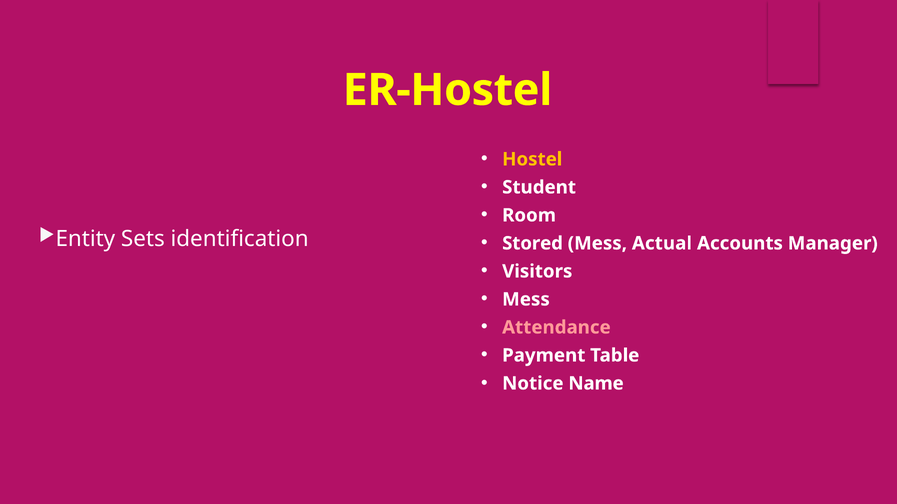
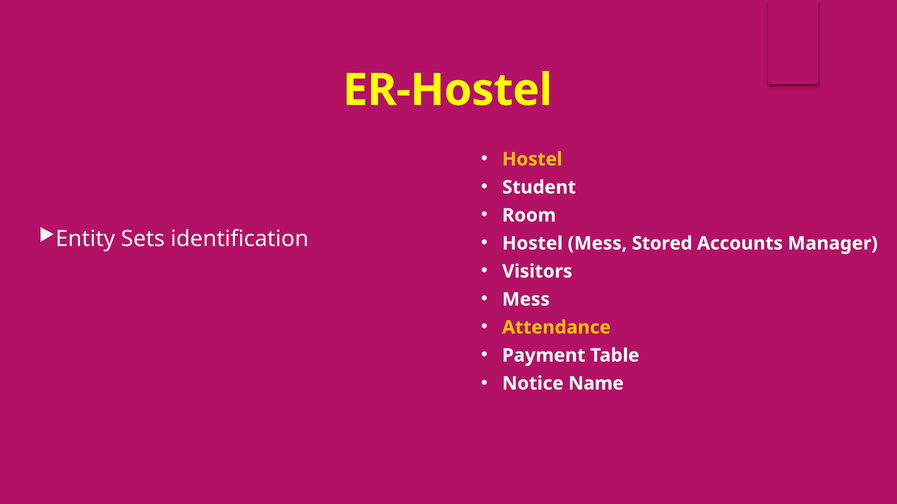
Stored: Stored -> Hostel (532, 244)
Actual: Actual -> Stored (662, 244)
Attendance colour: pink -> yellow (556, 328)
